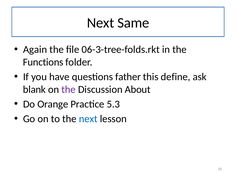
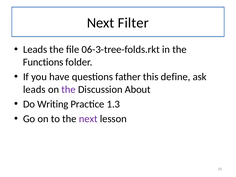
Same: Same -> Filter (133, 23)
Again: Again -> Leads (35, 50)
blank: blank -> leads (34, 89)
Orange: Orange -> Writing (53, 104)
5.3: 5.3 -> 1.3 (113, 104)
next colour: blue -> purple (88, 119)
